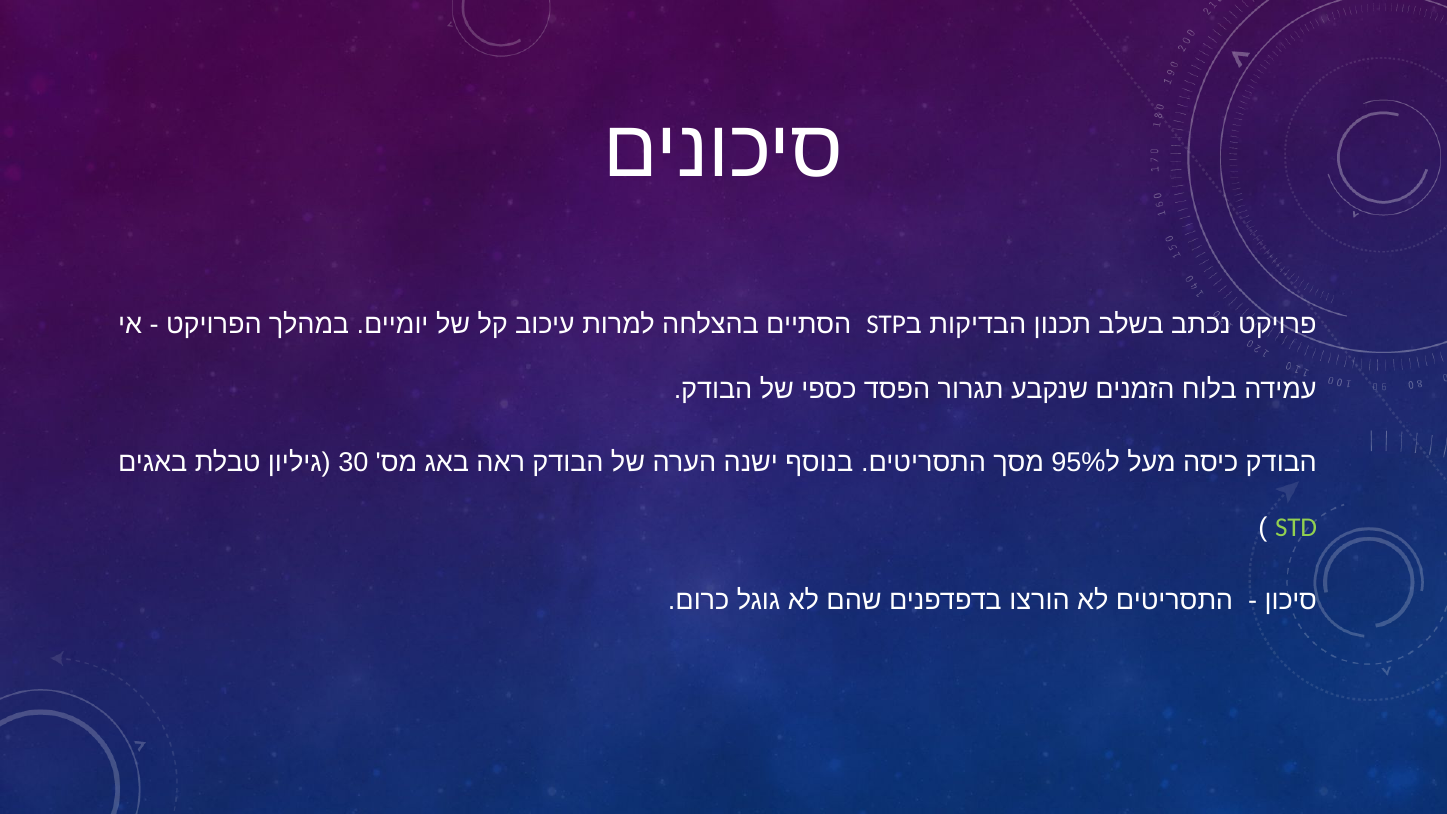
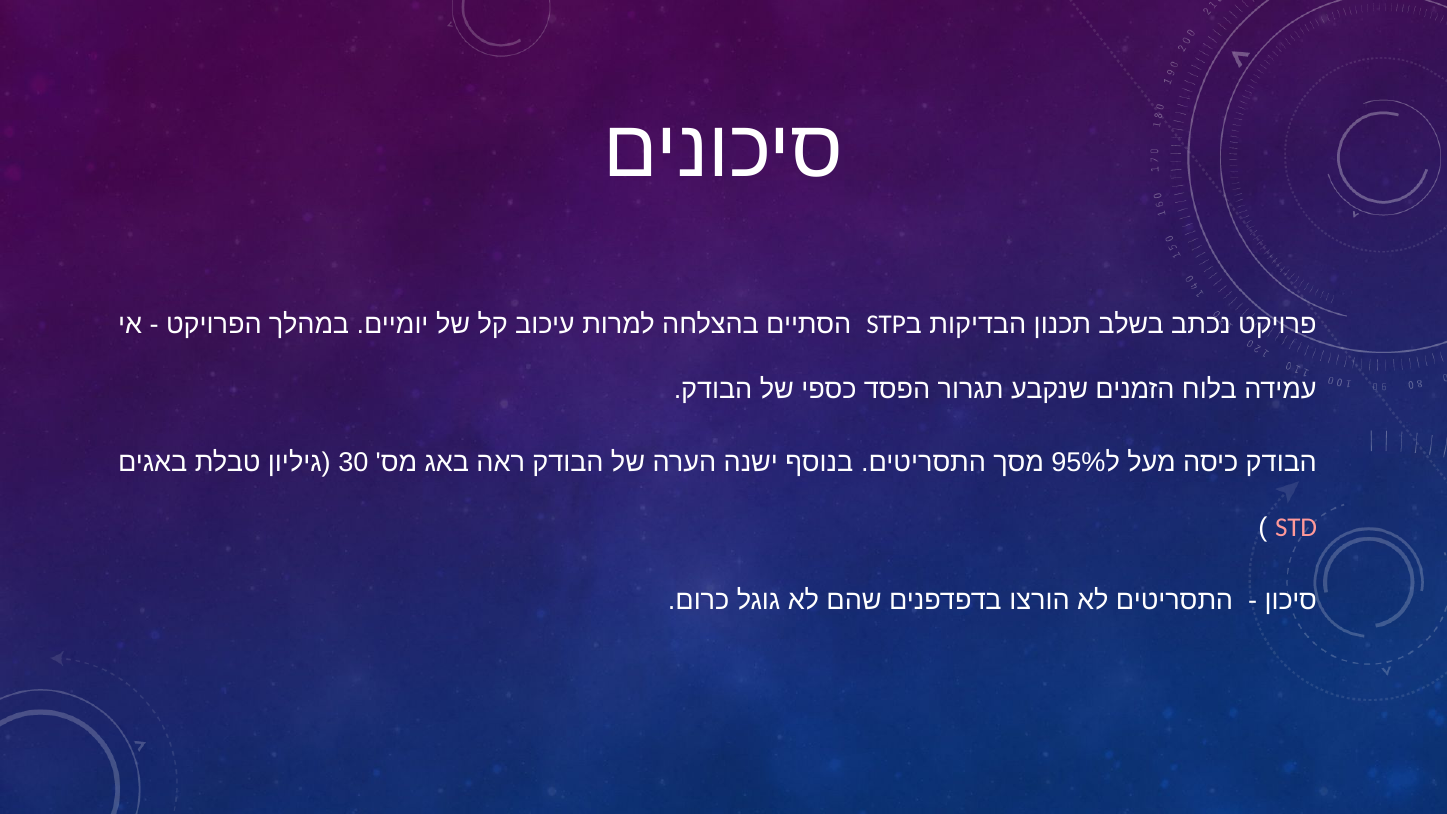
STD colour: light green -> pink (1296, 527)
